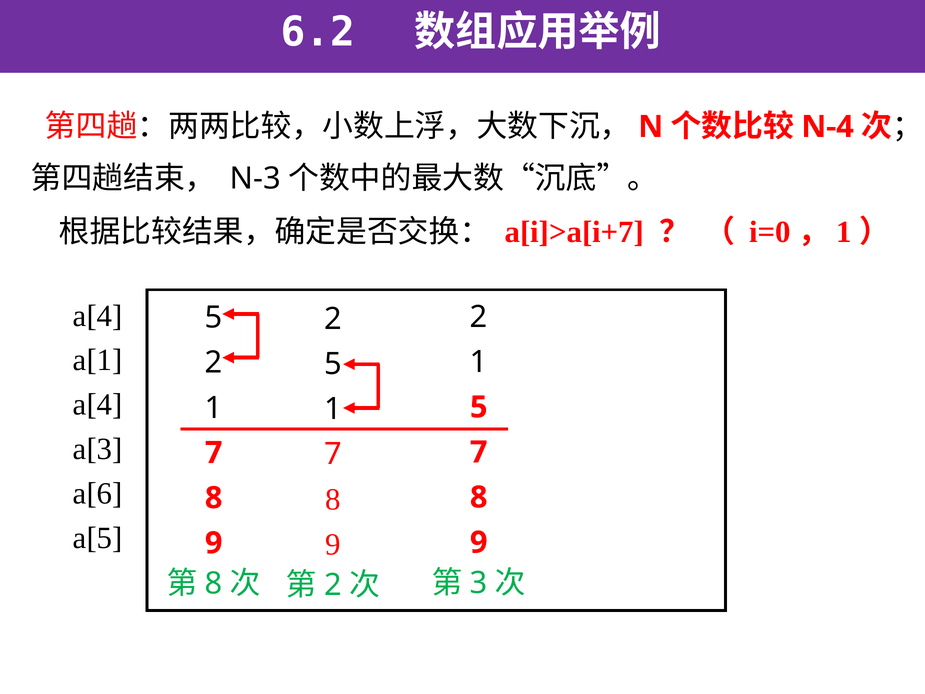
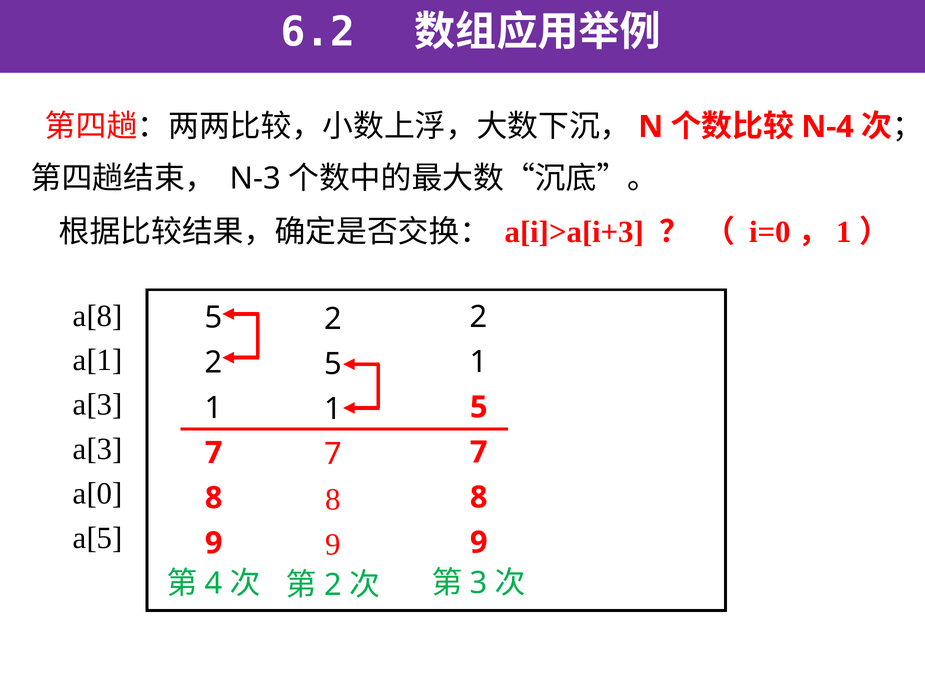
a[i]>a[i+7: a[i]>a[i+7 -> a[i]>a[i+3 (574, 232)
a[4: a[4 -> a[8 (98, 316)
a[4: a[4 -> a[3 (98, 405)
a[6: a[6 -> a[0 (98, 493)
8: 8 -> 4 (214, 583)
